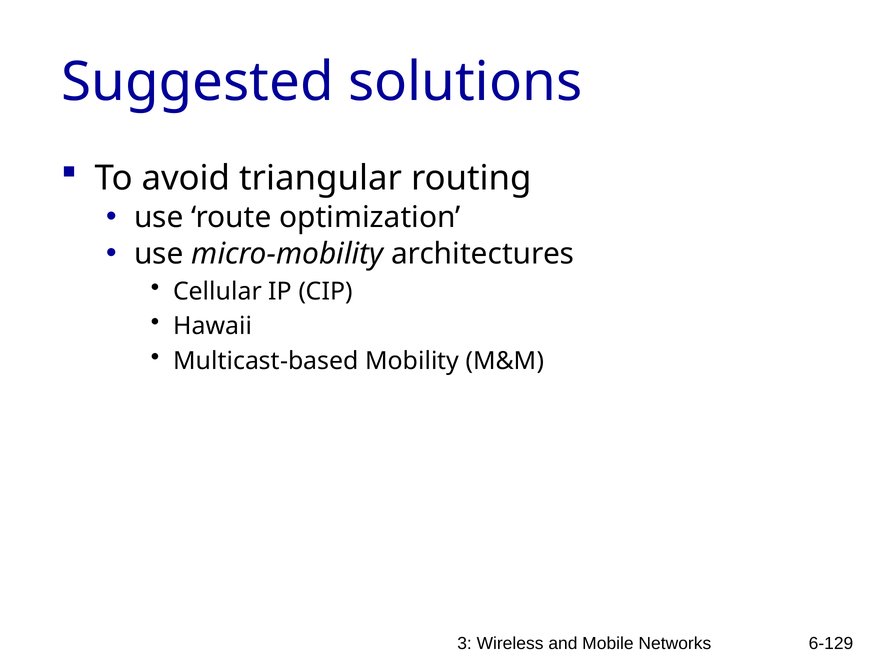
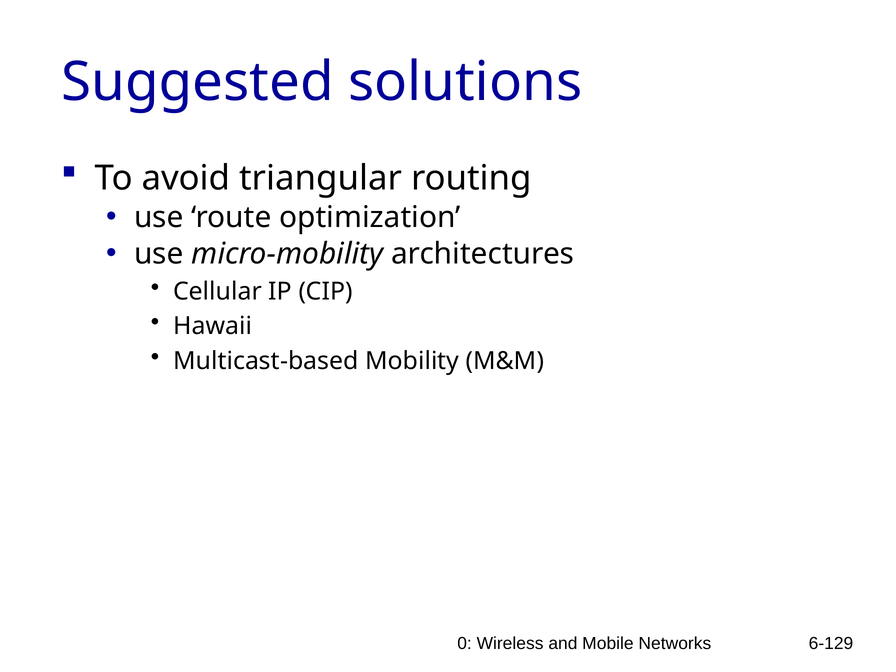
3: 3 -> 0 (465, 643)
